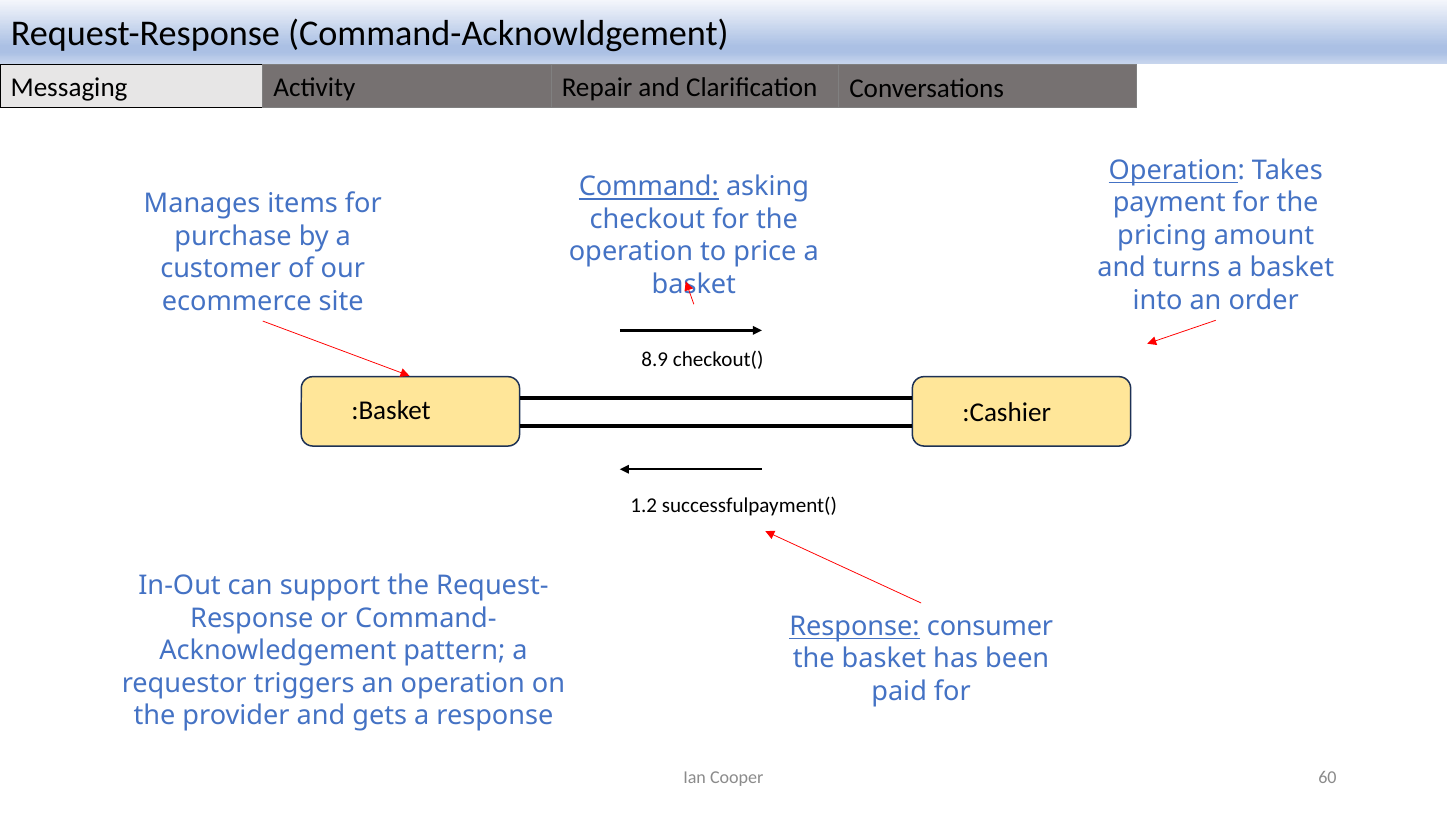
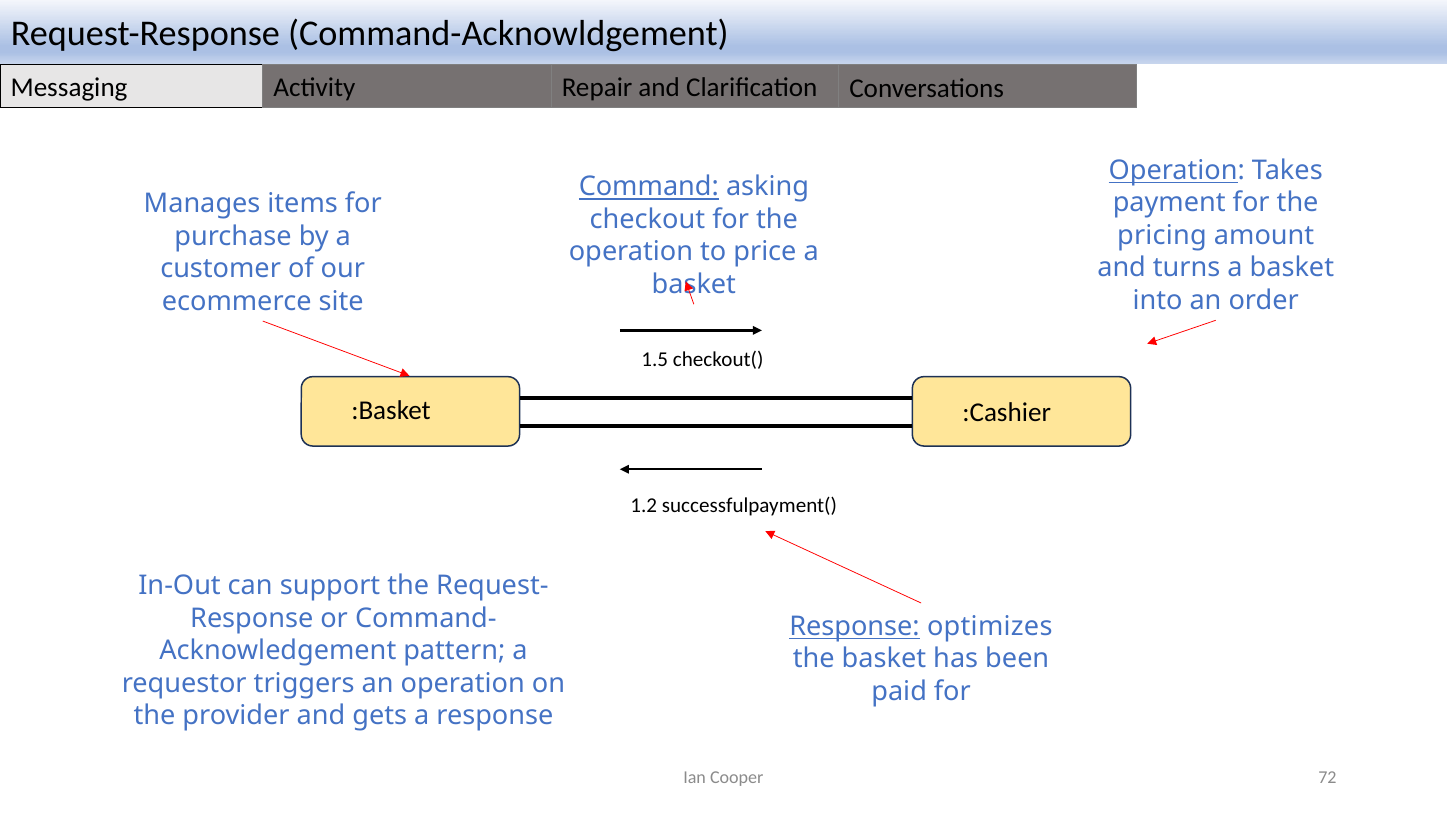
8.9: 8.9 -> 1.5 (655, 360)
consumer: consumer -> optimizes (990, 626)
60: 60 -> 72 (1327, 777)
